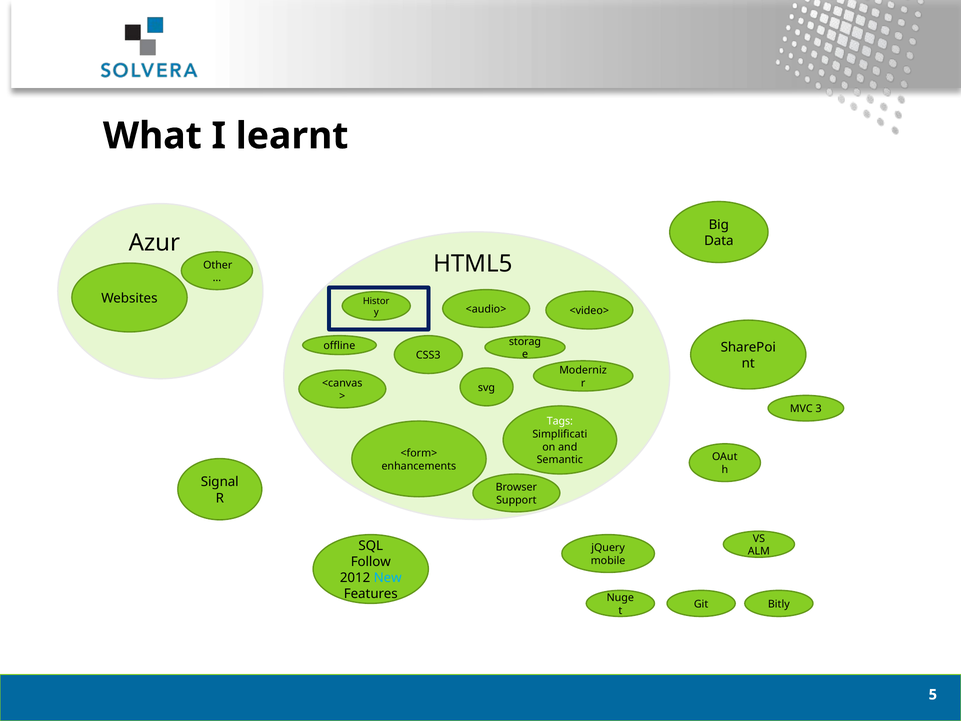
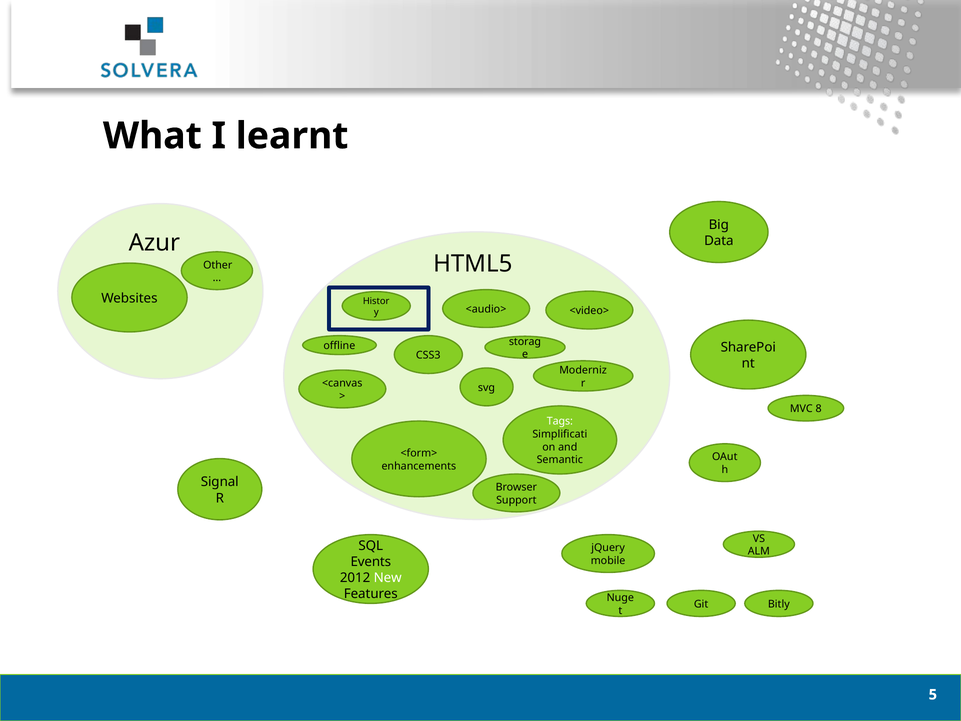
3: 3 -> 8 (819, 409)
Follow: Follow -> Events (371, 562)
New colour: light blue -> white (388, 578)
